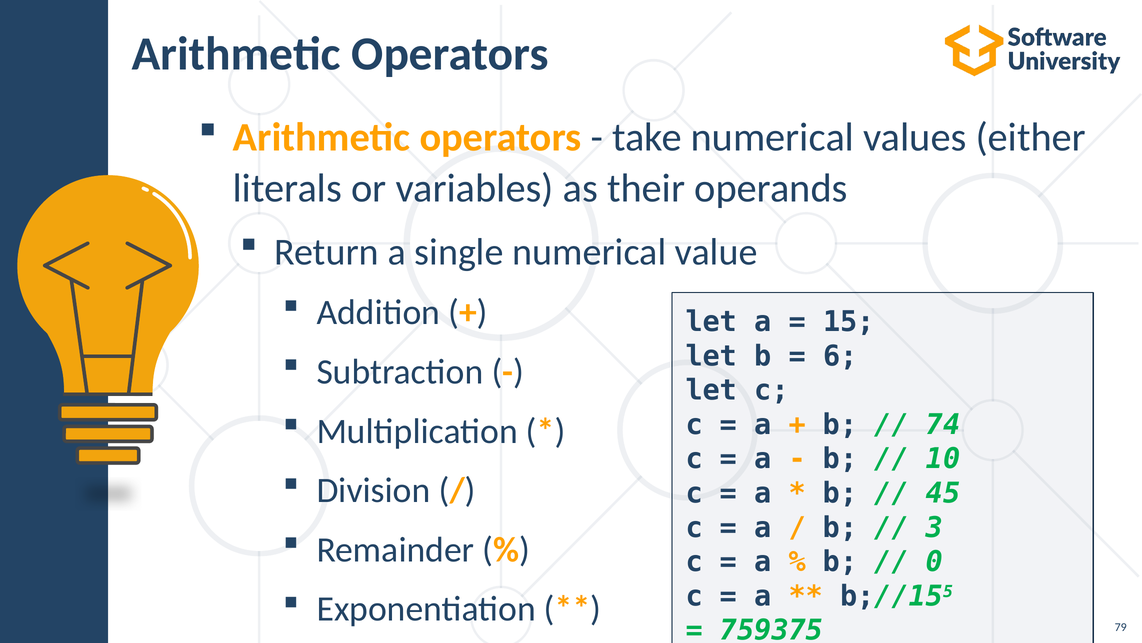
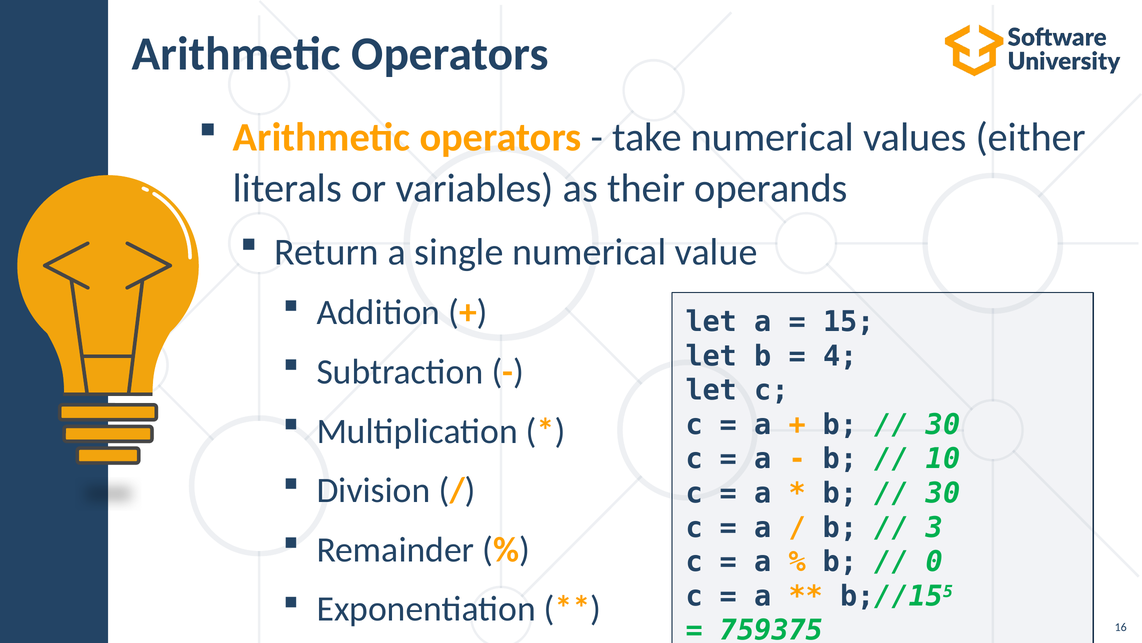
6: 6 -> 4 (840, 356)
74: 74 -> 30 (943, 424)
45: 45 -> 30 (943, 493)
79: 79 -> 16 (1121, 627)
